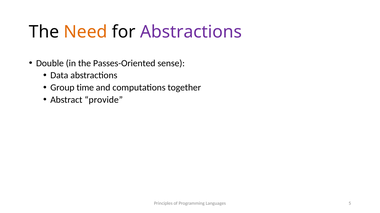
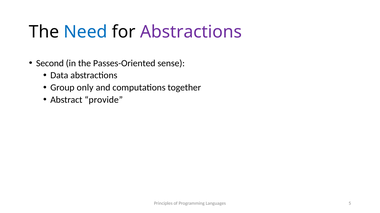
Need colour: orange -> blue (86, 32)
Double: Double -> Second (50, 63)
time: time -> only (85, 88)
